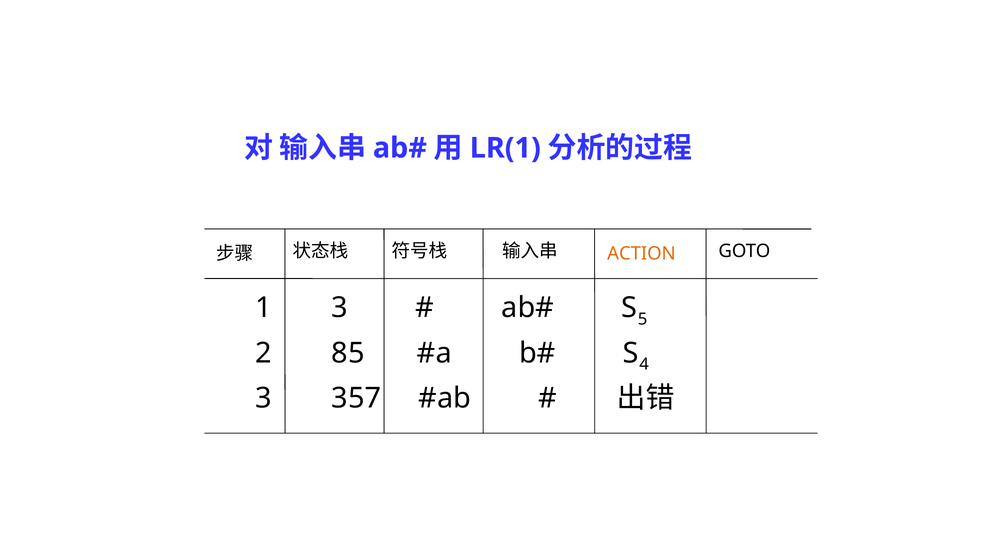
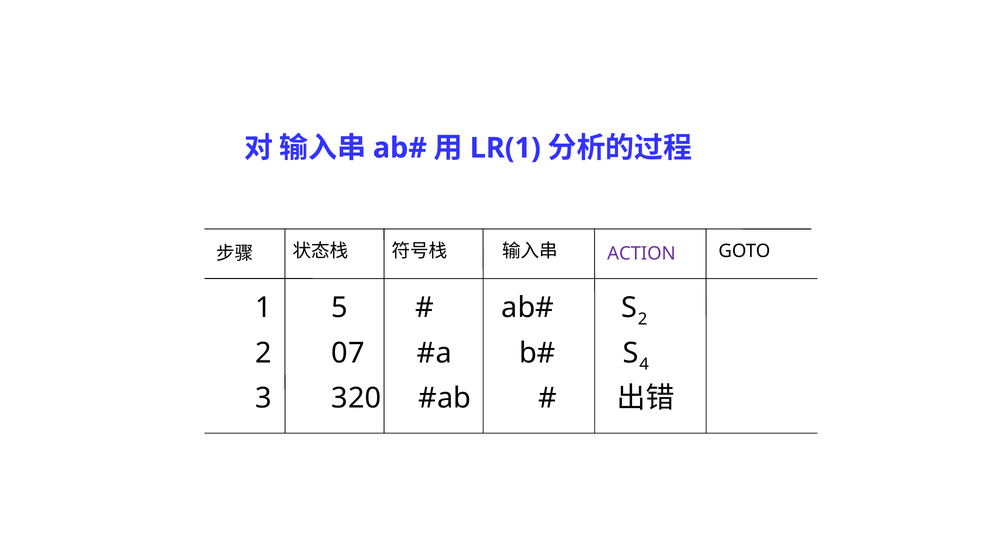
ACTION colour: orange -> purple (641, 254)
1 3: 3 -> 5 (340, 308)
5: 5 -> 2 (643, 319)
85: 85 -> 07 (348, 353)
357: 357 -> 320 (356, 399)
